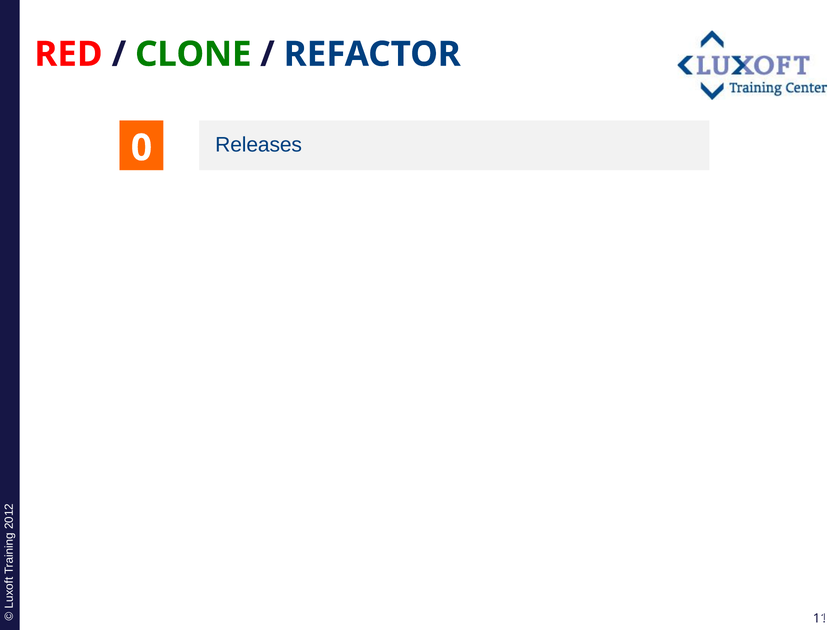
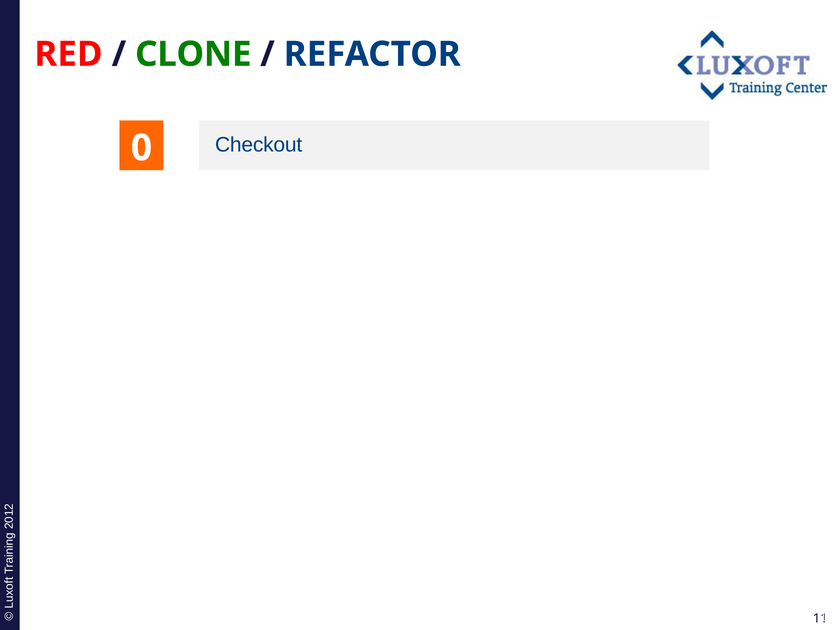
Releases: Releases -> Checkout (259, 145)
